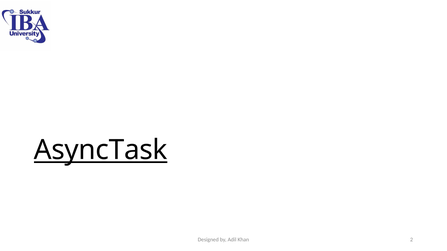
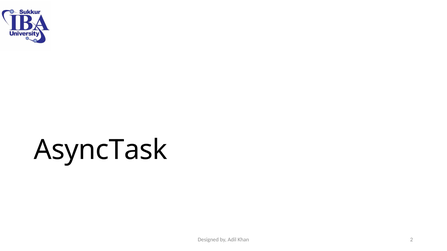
AsyncTask underline: present -> none (101, 150)
